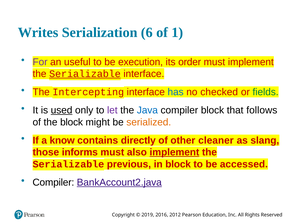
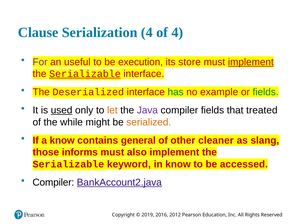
Writes: Writes -> Clause (38, 32)
Serialization 6: 6 -> 4 (147, 32)
of 1: 1 -> 4 (177, 32)
order: order -> store (190, 62)
implement underline: none -> present (251, 62)
Intercepting: Intercepting -> Deserialized (88, 92)
has colour: blue -> green (176, 92)
checked: checked -> example (219, 92)
let colour: purple -> orange (112, 110)
Java colour: blue -> purple (147, 110)
compiler block: block -> fields (212, 110)
follows: follows -> treated (262, 110)
the block: block -> while (72, 122)
directly: directly -> general (138, 140)
implement underline: present -> none (174, 152)
previous: previous -> keyword (129, 164)
in block: block -> know (178, 164)
